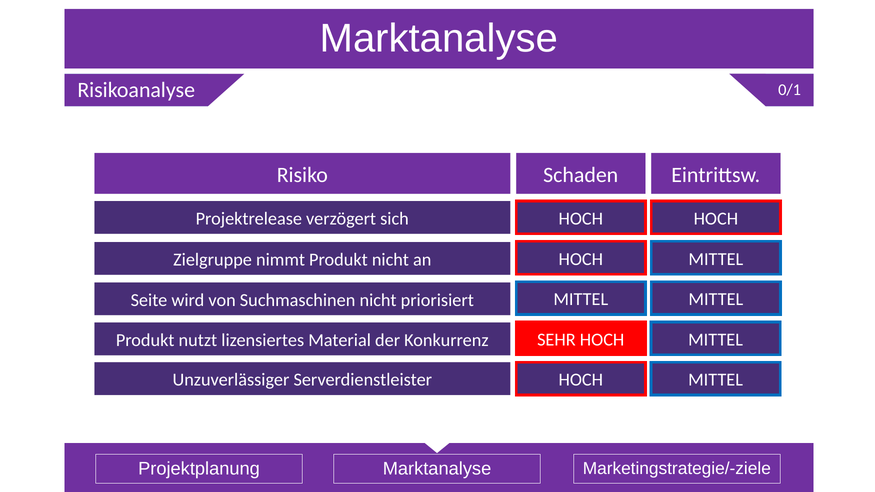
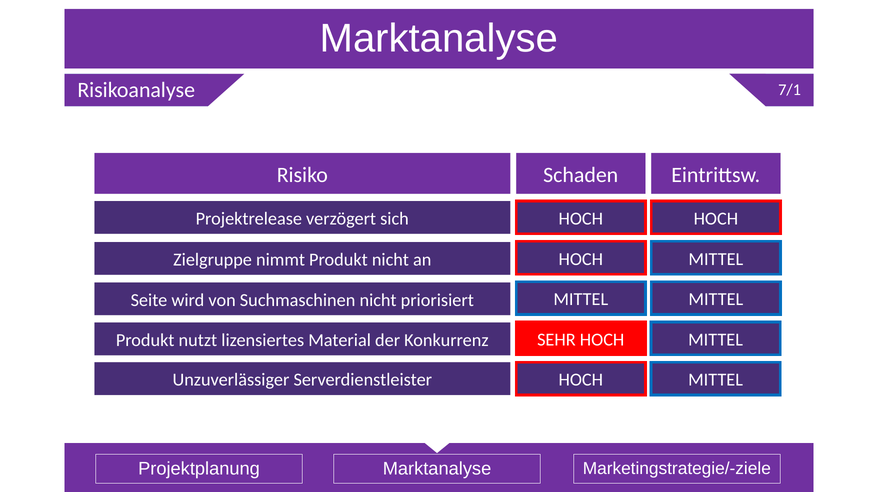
0/1: 0/1 -> 7/1 (790, 90)
